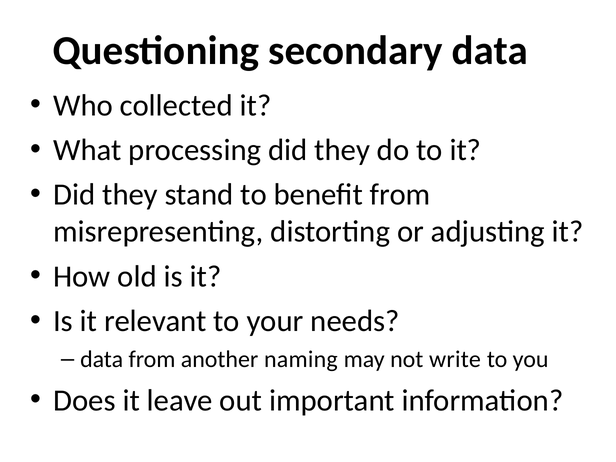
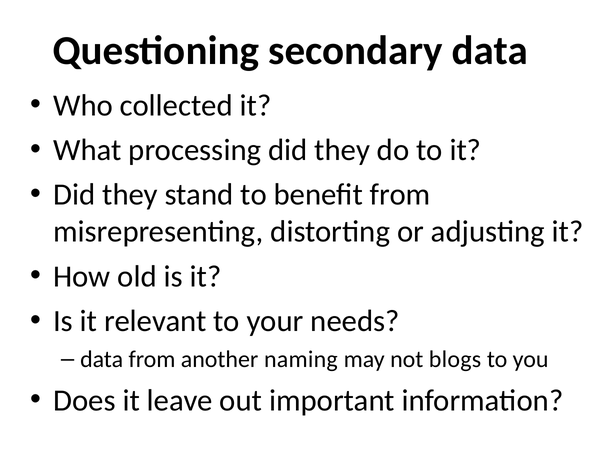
write: write -> blogs (455, 359)
